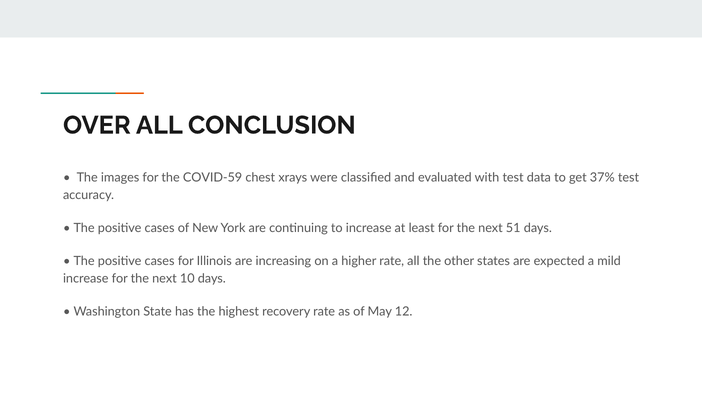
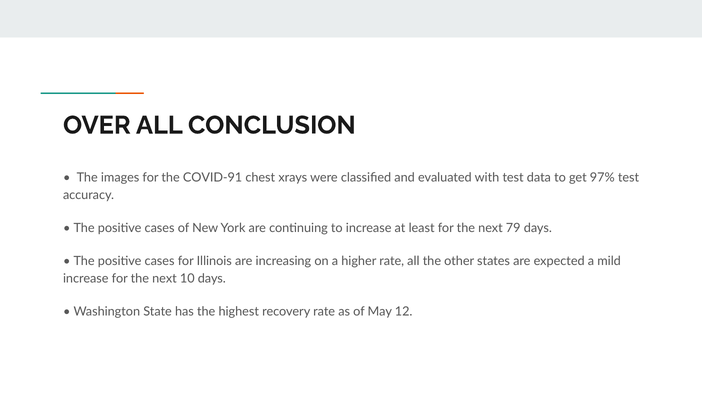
COVID-59: COVID-59 -> COVID-91 (213, 177)
37%: 37% -> 97% (602, 177)
51: 51 -> 79 (513, 228)
